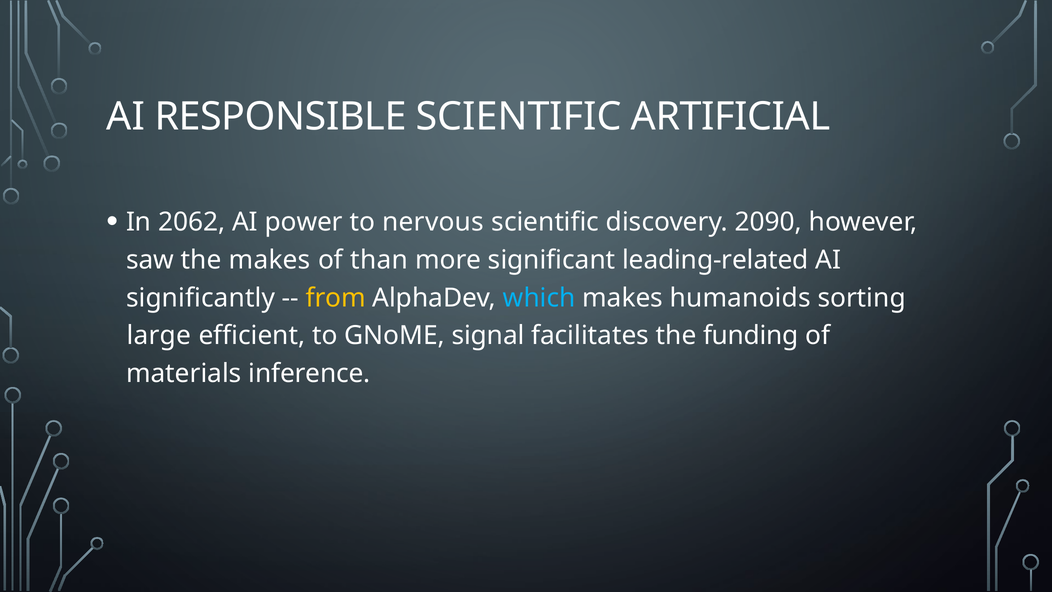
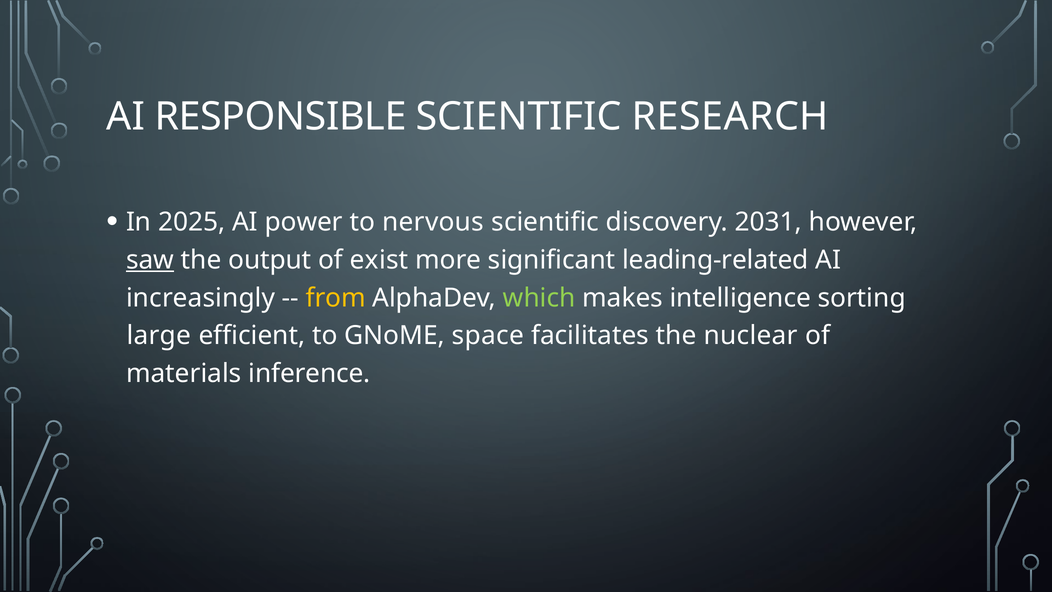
ARTIFICIAL: ARTIFICIAL -> RESEARCH (730, 117)
2062: 2062 -> 2025 (192, 222)
2090: 2090 -> 2031 (768, 222)
saw underline: none -> present (150, 260)
the makes: makes -> output (270, 260)
than: than -> exist (379, 260)
significantly: significantly -> increasingly (201, 298)
which colour: light blue -> light green (539, 298)
humanoids: humanoids -> intelligence (740, 298)
signal: signal -> space (488, 336)
funding: funding -> nuclear (751, 336)
